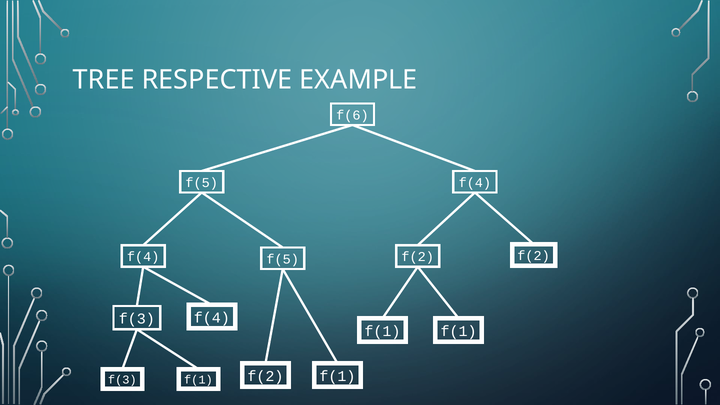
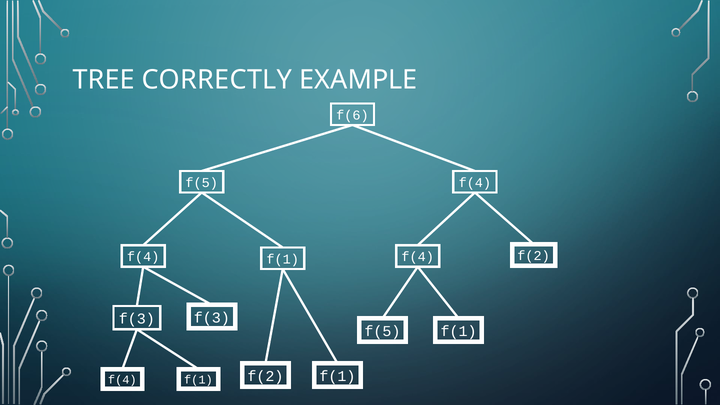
RESPECTIVE: RESPECTIVE -> CORRECTLY (217, 80)
f(5: f(5 -> f(1 (283, 259)
f(2: f(2 -> f(4 (418, 257)
f(3 f(4: f(4 -> f(3 (212, 318)
f(1: f(1 -> f(5 (382, 331)
f(3: f(3 -> f(4 (122, 380)
